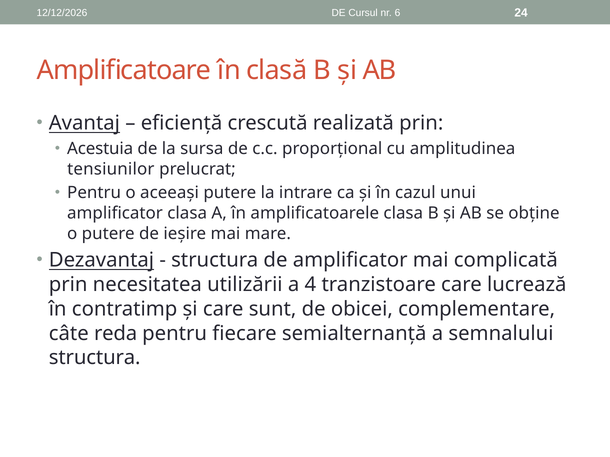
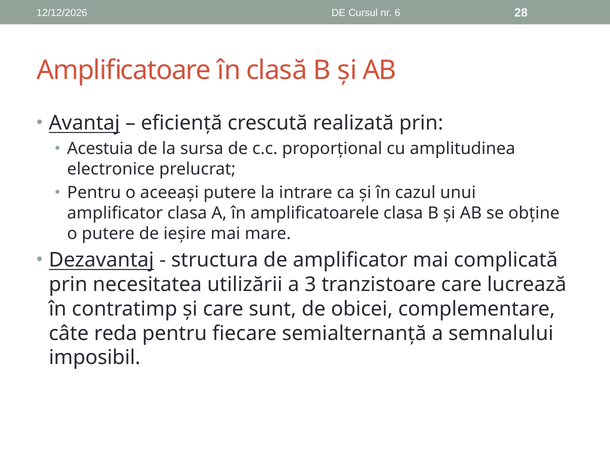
24: 24 -> 28 (521, 13)
tensiunilor: tensiunilor -> electronice (111, 169)
4: 4 -> 3 (310, 285)
structura: structura -> imposibil (95, 358)
